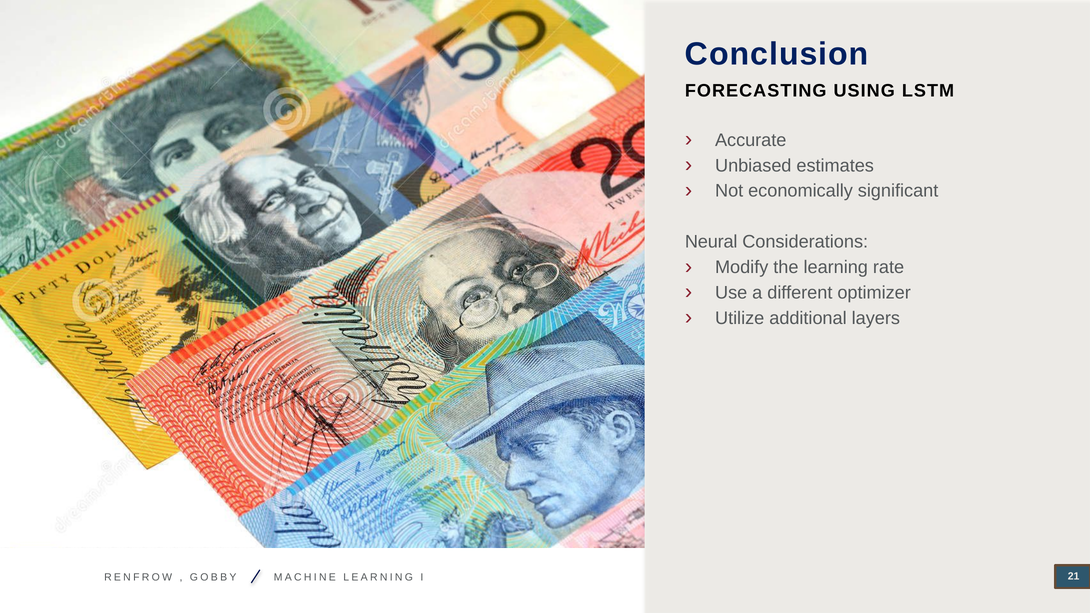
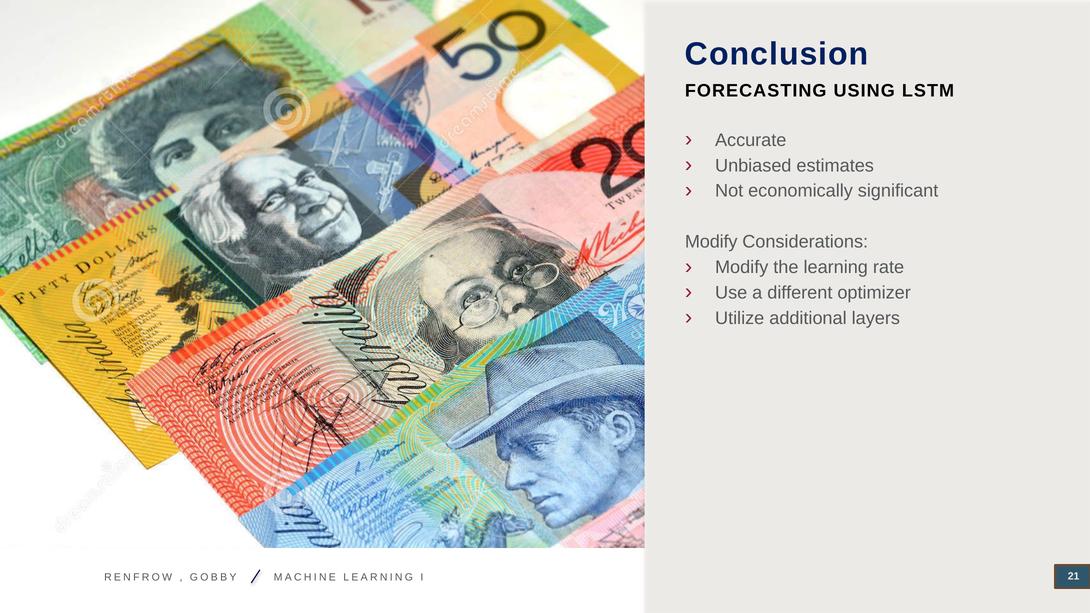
Neural: Neural -> Modify (711, 242)
